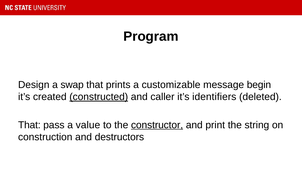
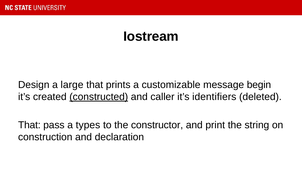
Program: Program -> Iostream (151, 36)
swap: swap -> large (72, 85)
value: value -> types (88, 125)
constructor underline: present -> none (157, 125)
destructors: destructors -> declaration (119, 137)
